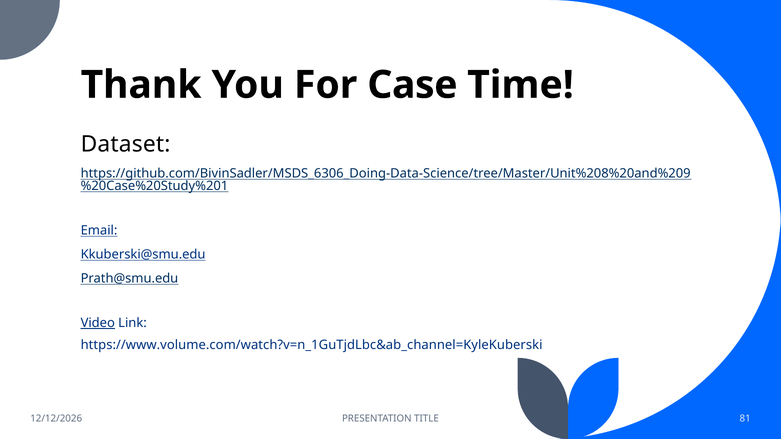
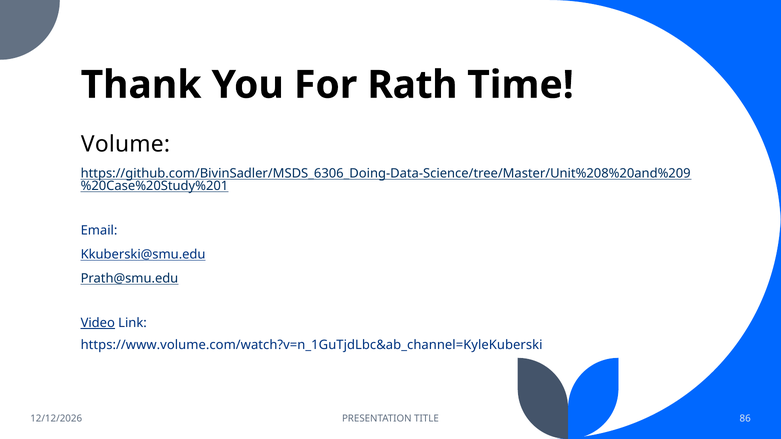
Case: Case -> Rath (412, 85)
Dataset: Dataset -> Volume (126, 144)
Email underline: present -> none (99, 231)
81: 81 -> 86 (745, 419)
